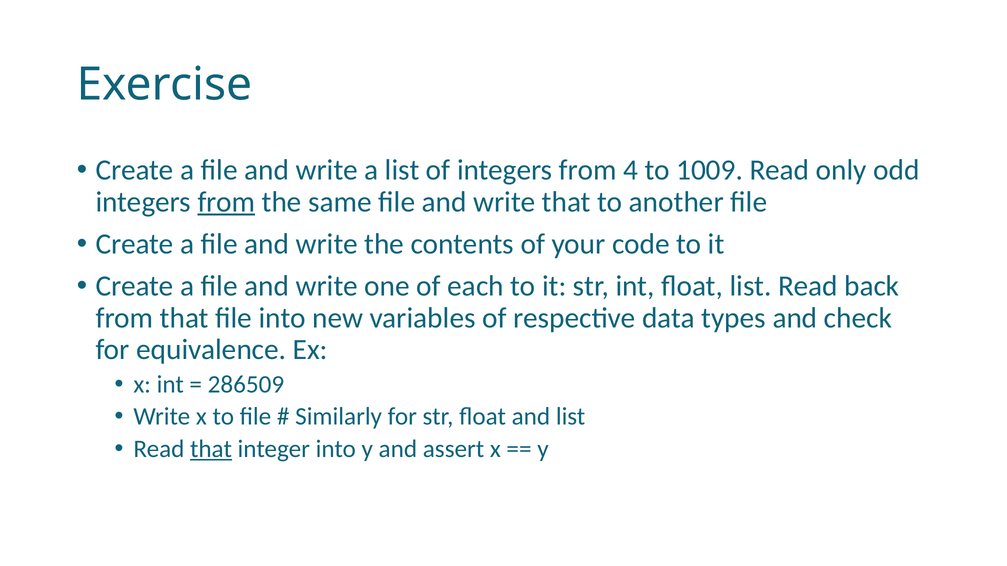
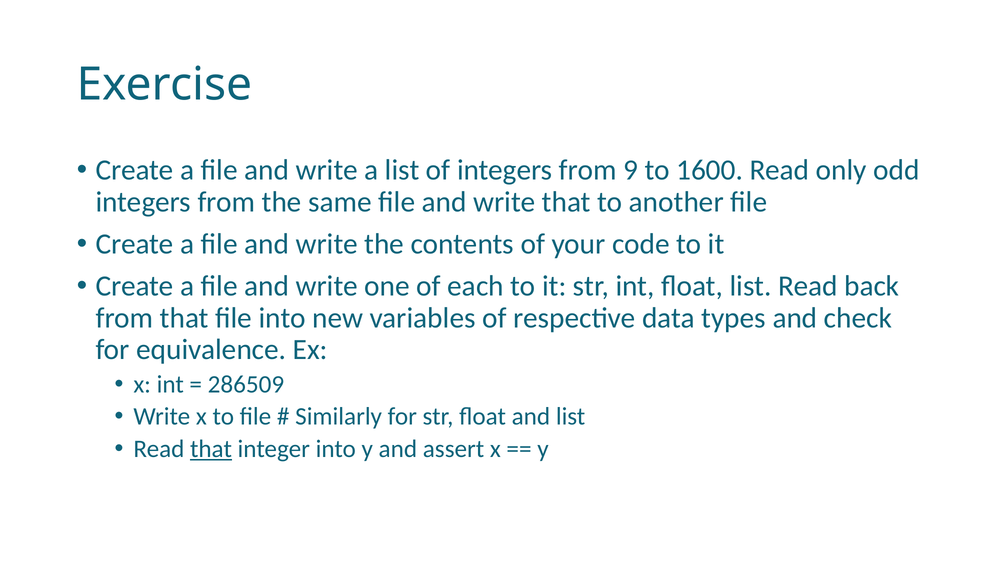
4: 4 -> 9 (631, 170)
1009: 1009 -> 1600 (710, 170)
from underline: present -> none (226, 202)
